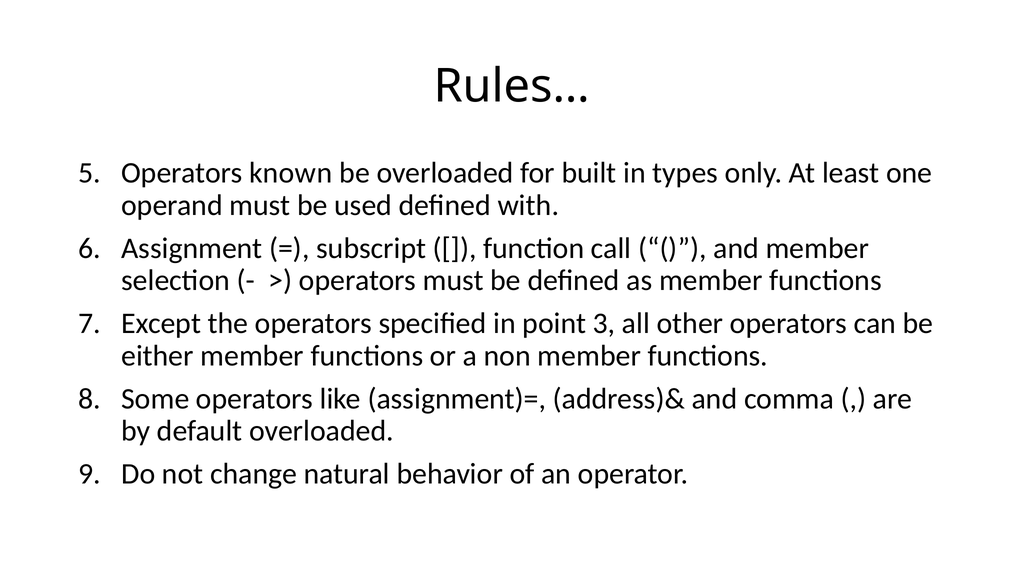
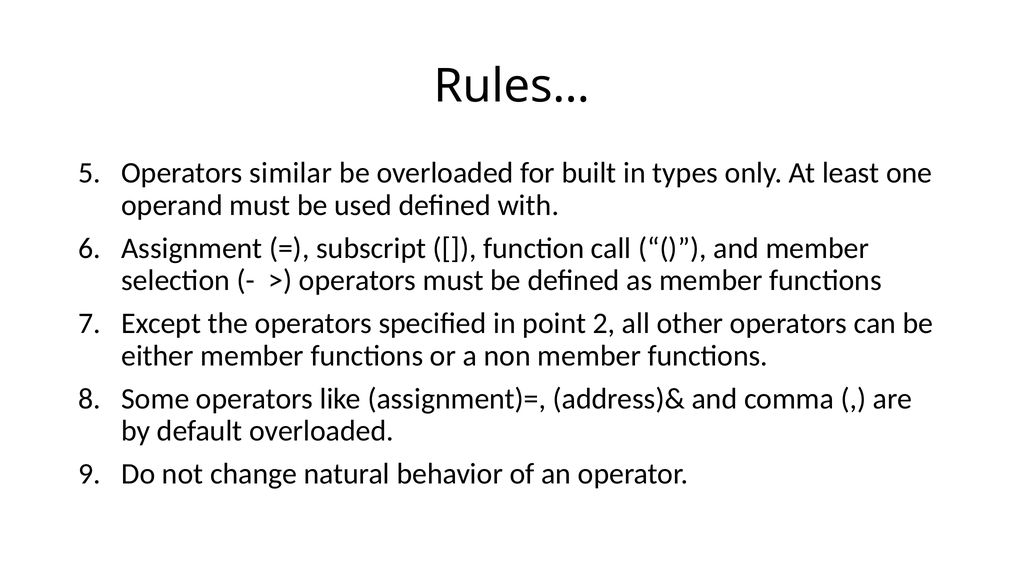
known: known -> similar (291, 173)
3: 3 -> 2 (604, 324)
